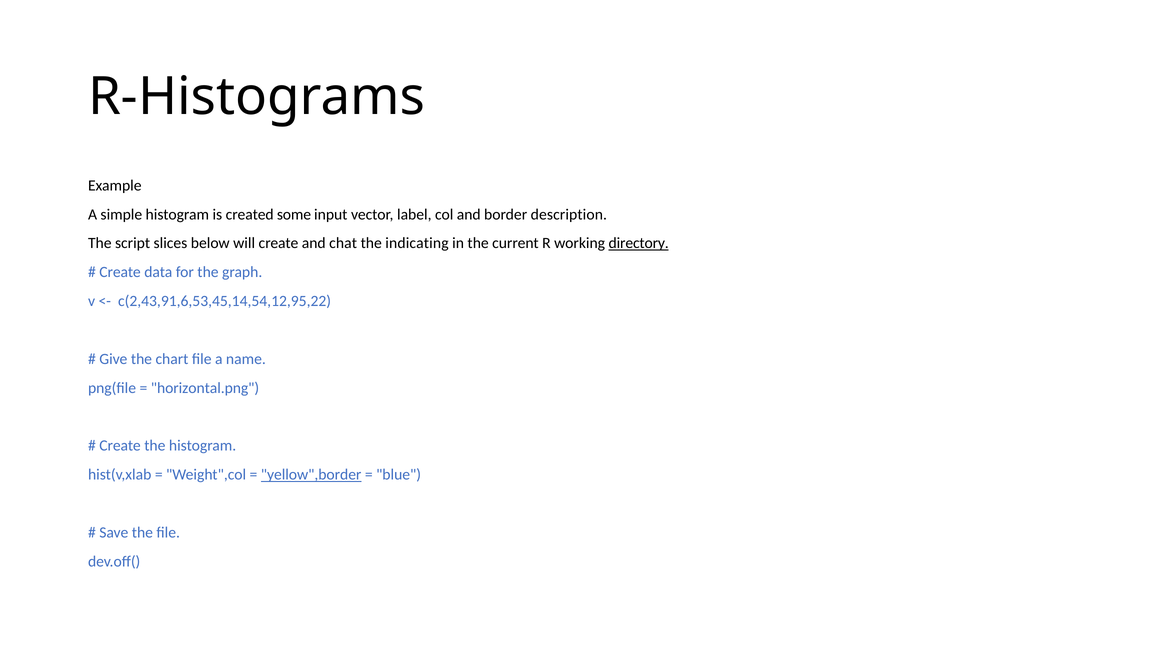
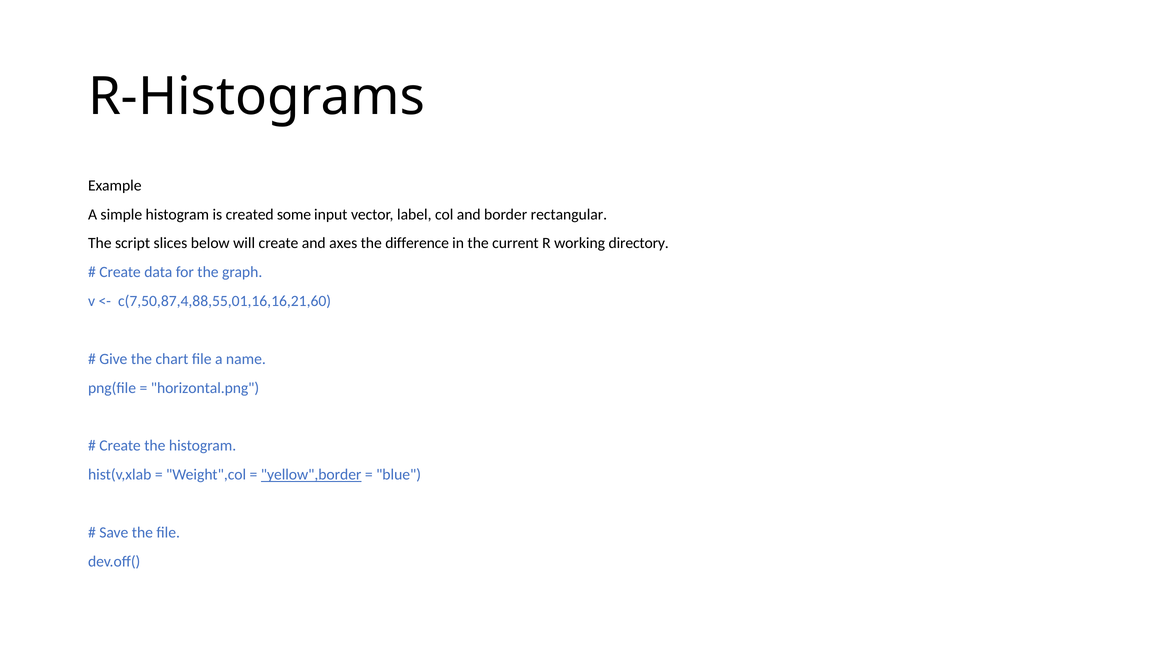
description: description -> rectangular (569, 215)
chat: chat -> axes (343, 244)
indicating: indicating -> difference (417, 244)
directory underline: present -> none (639, 244)
c(2,43,91,6,53,45,14,54,12,95,22: c(2,43,91,6,53,45,14,54,12,95,22 -> c(7,50,87,4,88,55,01,16,16,21,60 (225, 301)
